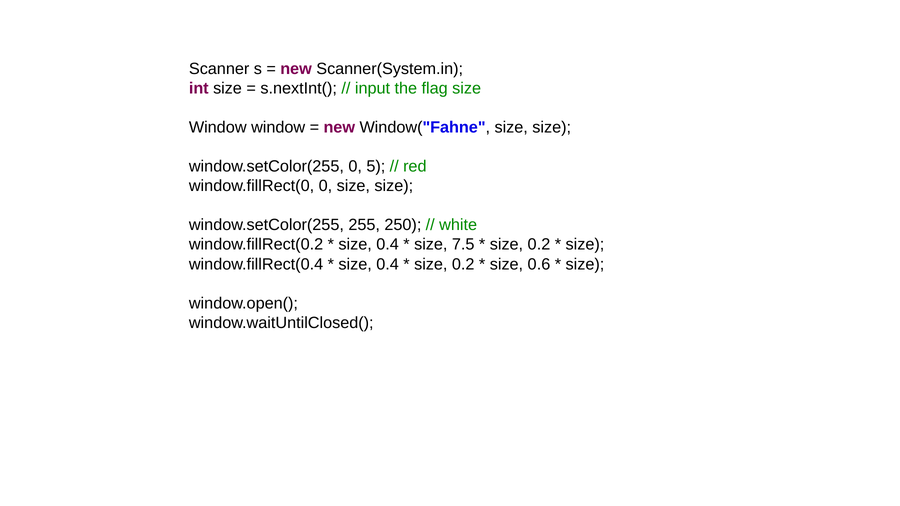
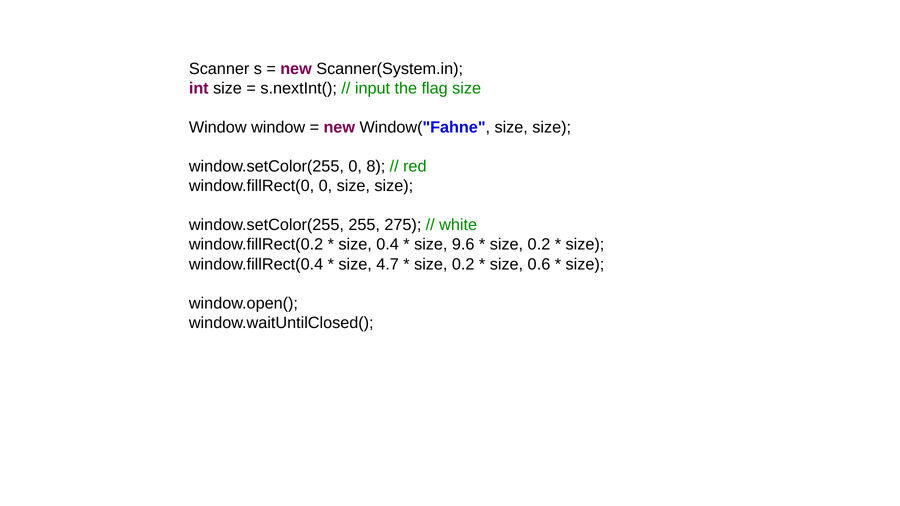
5: 5 -> 8 (376, 167)
250: 250 -> 275 (403, 225)
7.5: 7.5 -> 9.6 (463, 245)
0.4: 0.4 -> 4.7 (388, 264)
